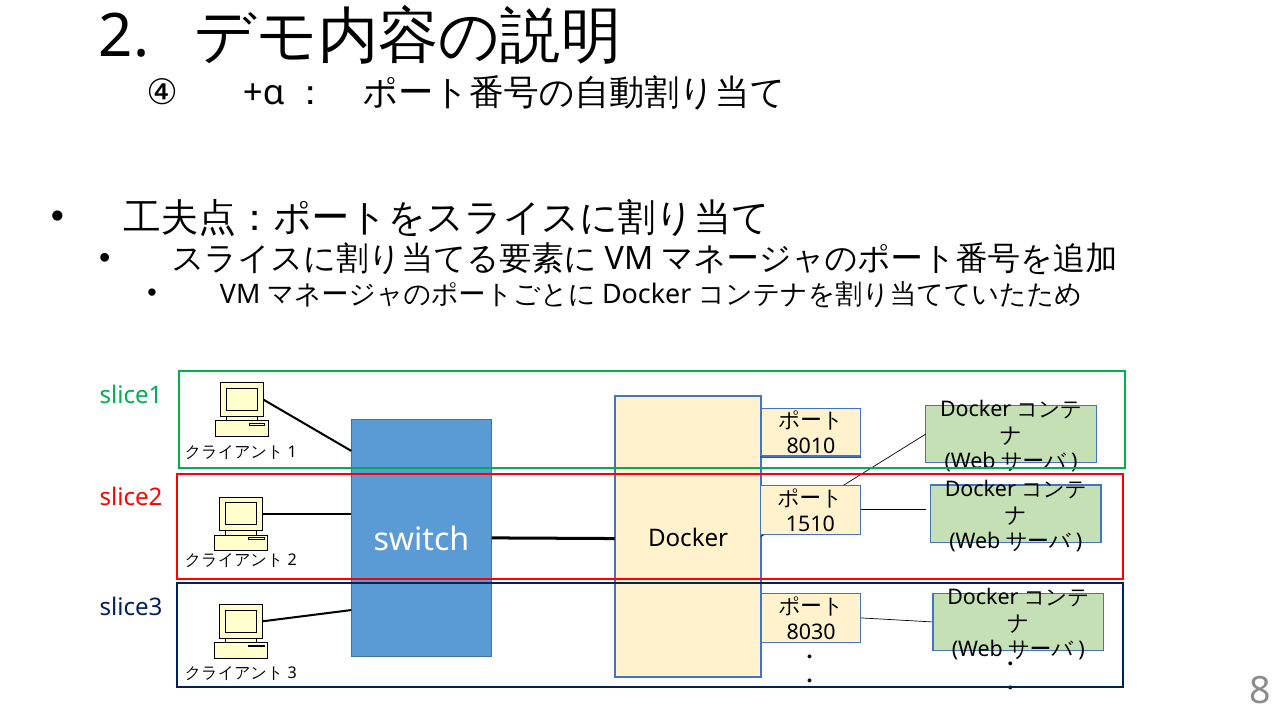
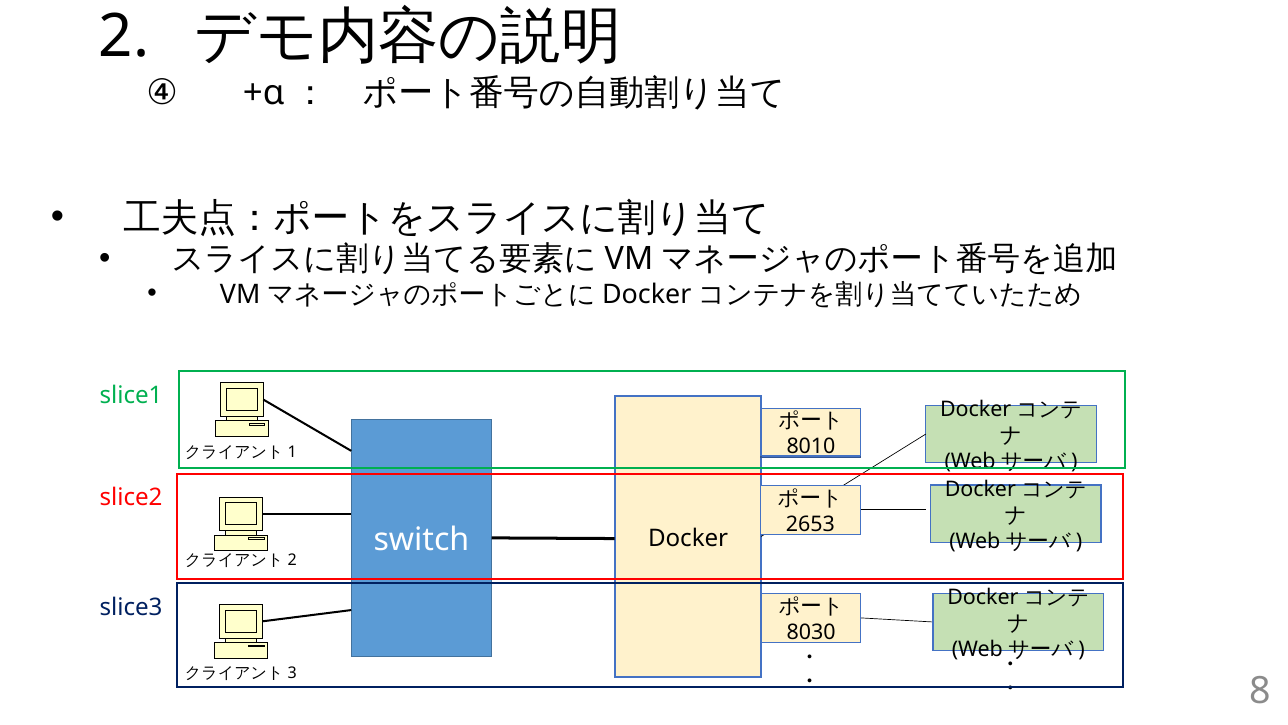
1510: 1510 -> 2653 (810, 524)
